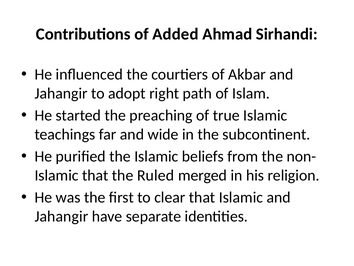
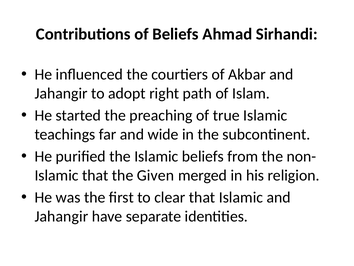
of Added: Added -> Beliefs (176, 34)
Ruled: Ruled -> Given (156, 175)
